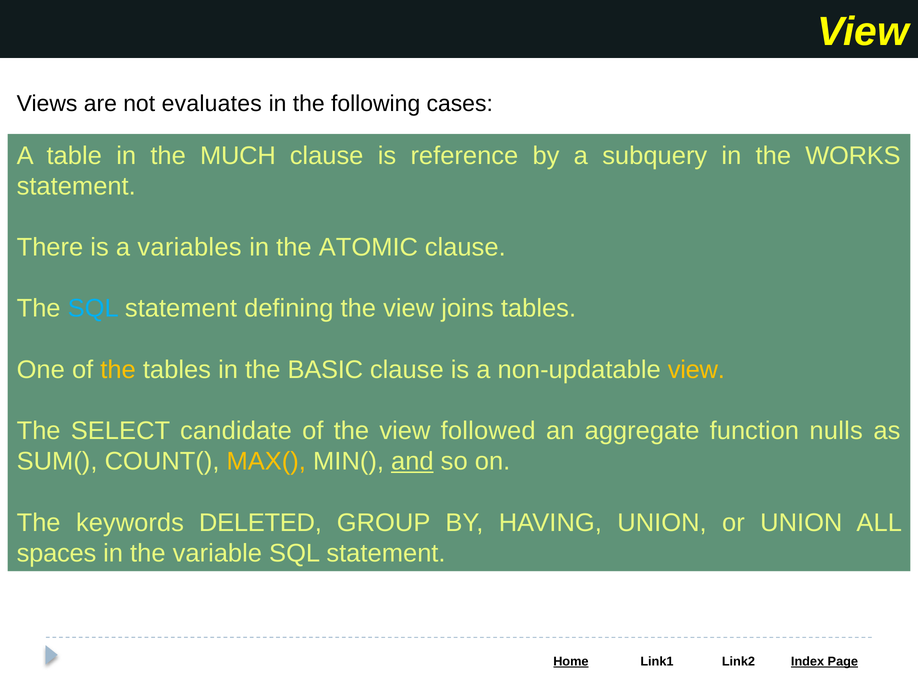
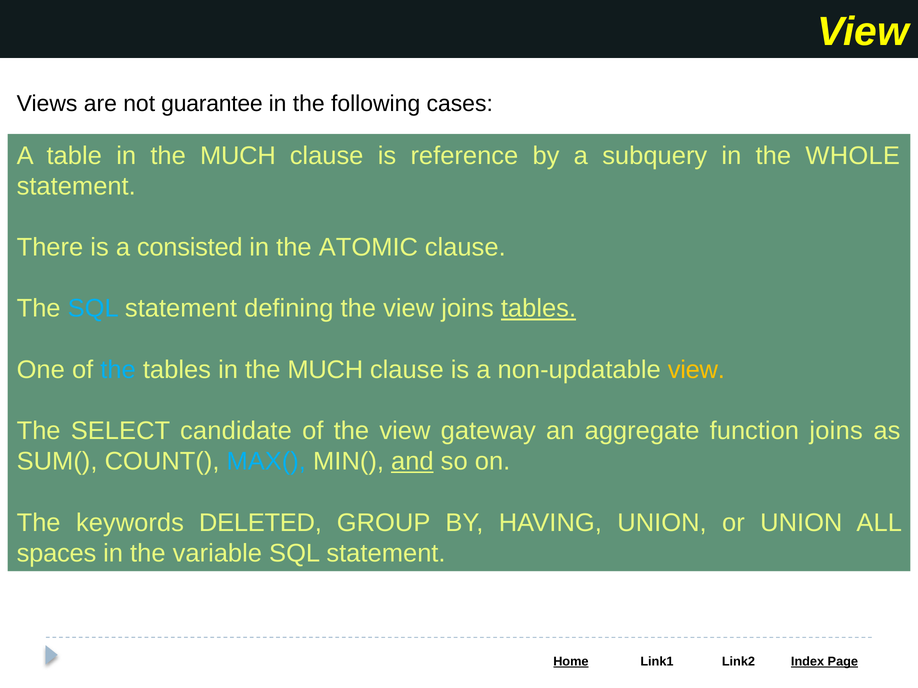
evaluates: evaluates -> guarantee (212, 104)
WORKS: WORKS -> WHOLE (853, 156)
variables: variables -> consisted (190, 248)
tables underline: none -> present (538, 309)
the colour: yellow -> light blue (118, 370)
tables in the BASIC: BASIC -> MUCH (325, 370)
followed: followed -> gateway (488, 431)
function nulls: nulls -> joins (836, 431)
MAX( colour: yellow -> light blue (266, 462)
